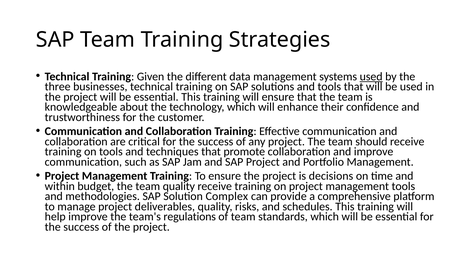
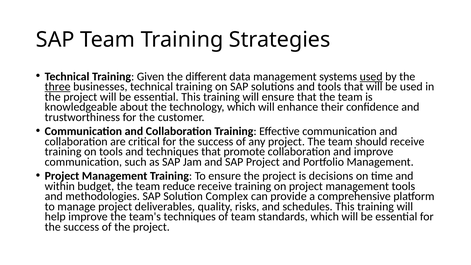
three underline: none -> present (58, 87)
team quality: quality -> reduce (179, 186)
team's regulations: regulations -> techniques (190, 217)
